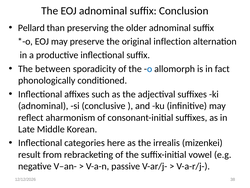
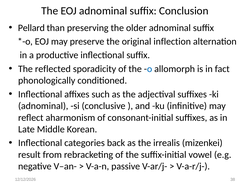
between: between -> reflected (53, 69)
here: here -> back (116, 143)
